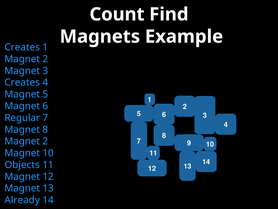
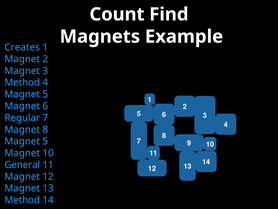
Creates: Creates -> Method (22, 82)
2: 2 -> 5 (45, 141)
Objects: Objects -> General (22, 164)
Already: Already -> Method (22, 200)
